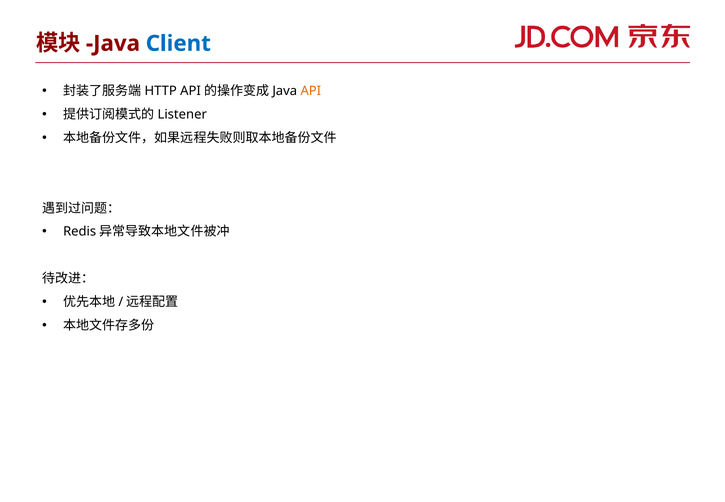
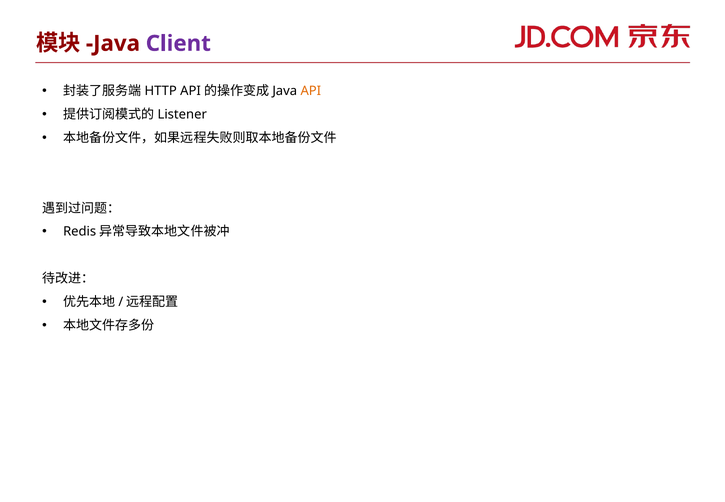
Client colour: blue -> purple (178, 43)
